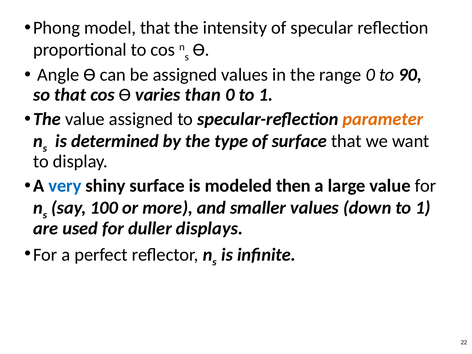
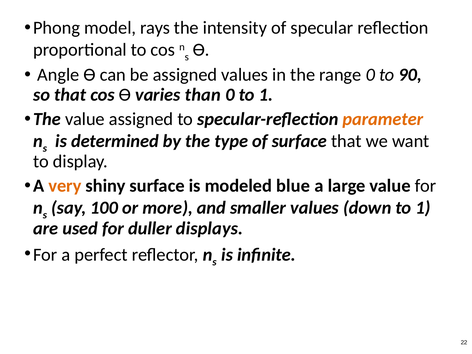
model that: that -> rays (155, 28)
very colour: blue -> orange (65, 186)
then: then -> blue (293, 186)
